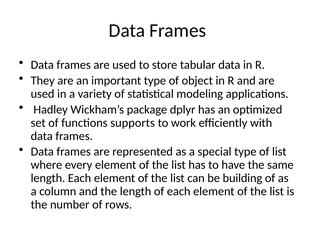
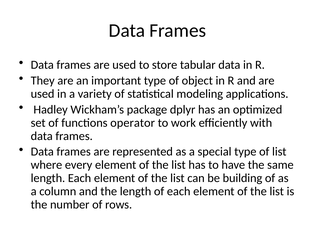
supports: supports -> operator (133, 123)
